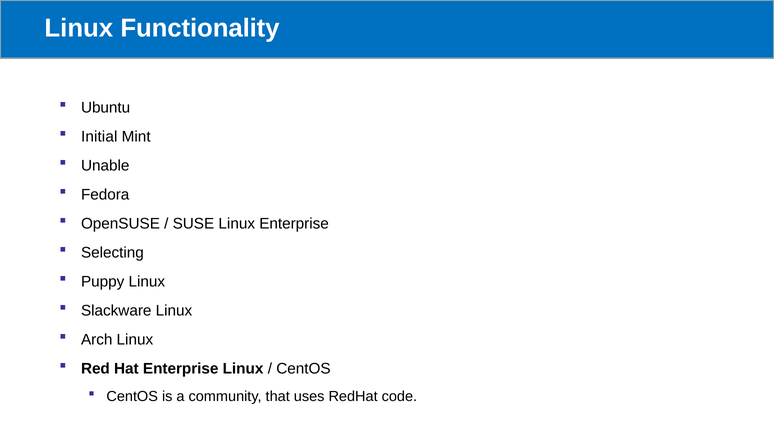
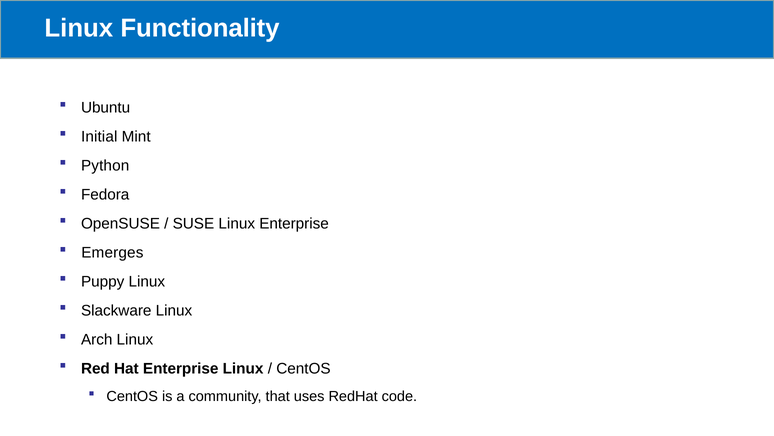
Unable: Unable -> Python (105, 165)
Selecting: Selecting -> Emerges (112, 252)
